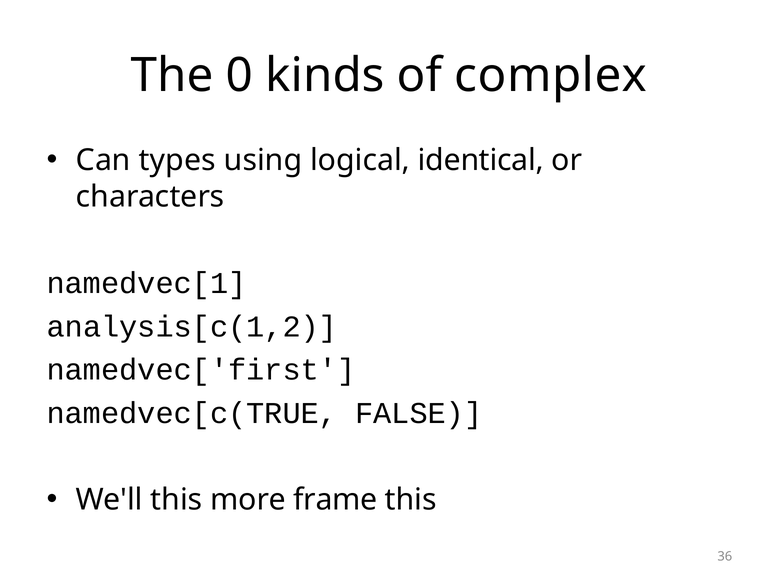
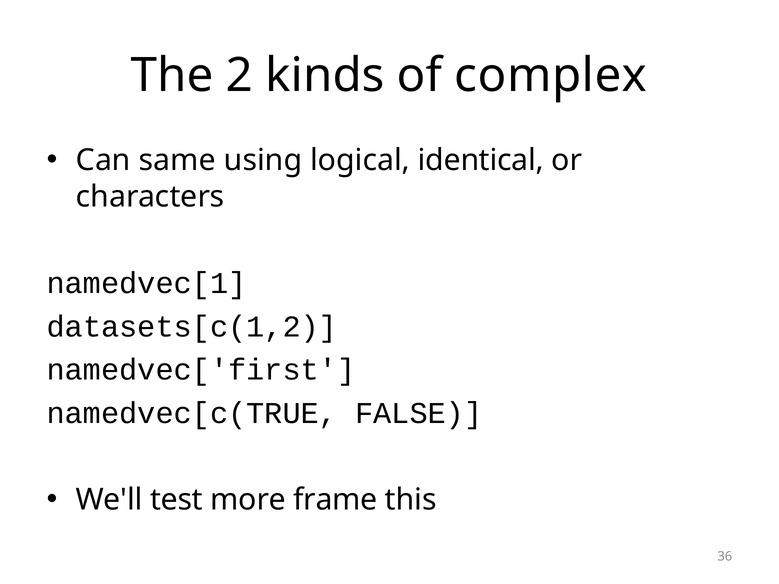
0: 0 -> 2 (240, 75)
types: types -> same (177, 161)
analysis[c(1,2: analysis[c(1,2 -> datasets[c(1,2 (192, 327)
We'll this: this -> test (177, 500)
